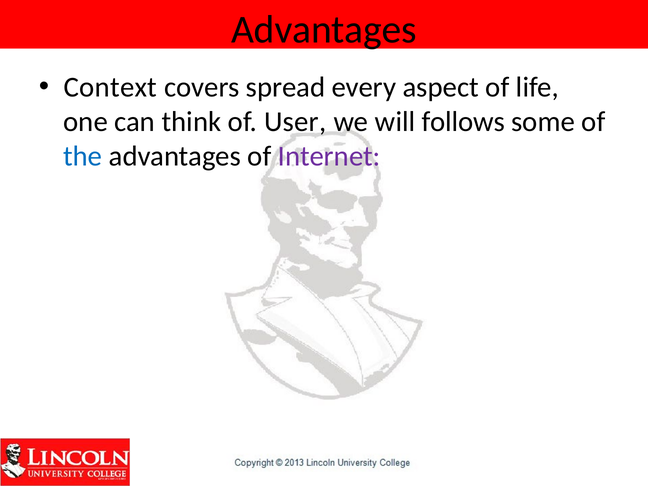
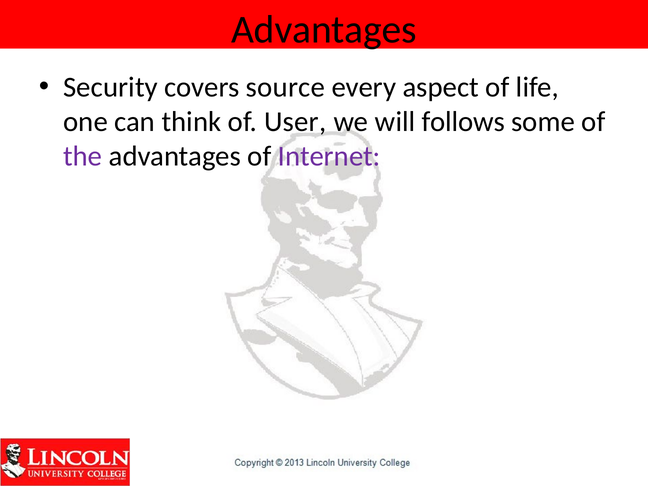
Context: Context -> Security (111, 87)
spread: spread -> source (285, 87)
the colour: blue -> purple (83, 156)
